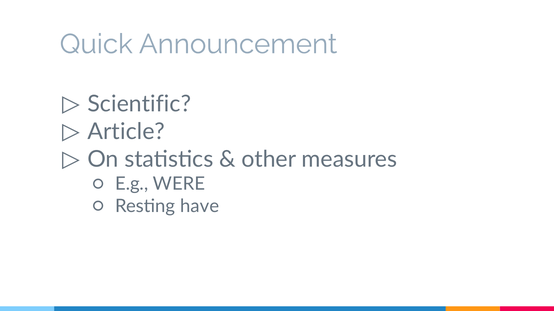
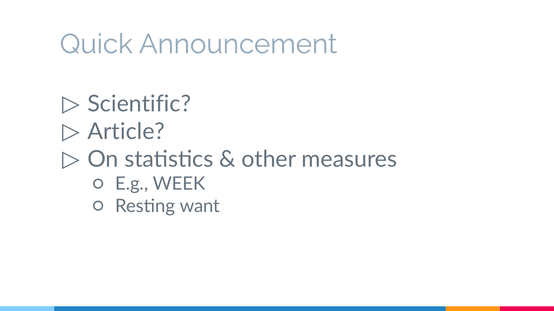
WERE: WERE -> WEEK (179, 184)
have: have -> want (200, 206)
